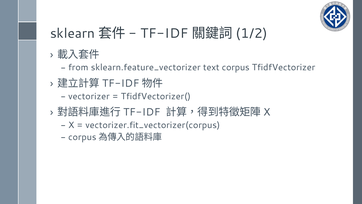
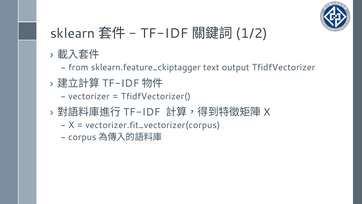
sklearn.feature_vectorizer: sklearn.feature_vectorizer -> sklearn.feature_ckiptagger (146, 67)
corpus: corpus -> output (236, 67)
